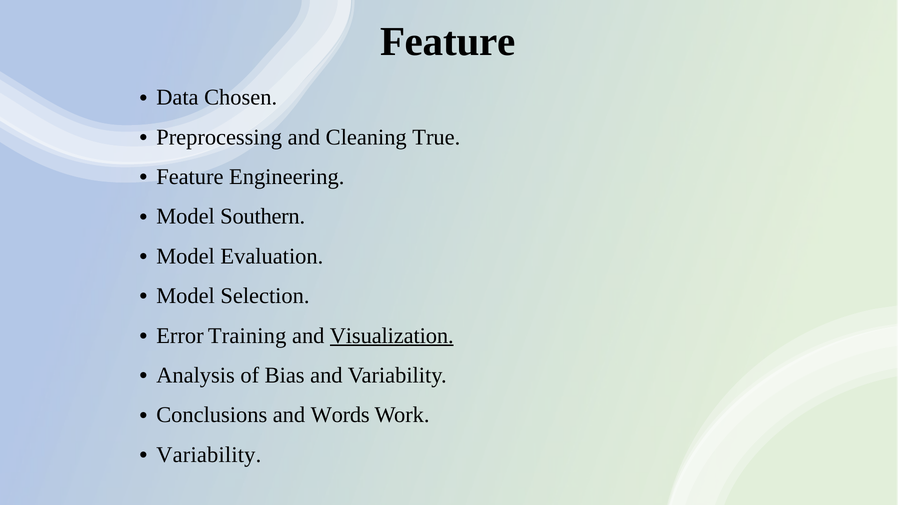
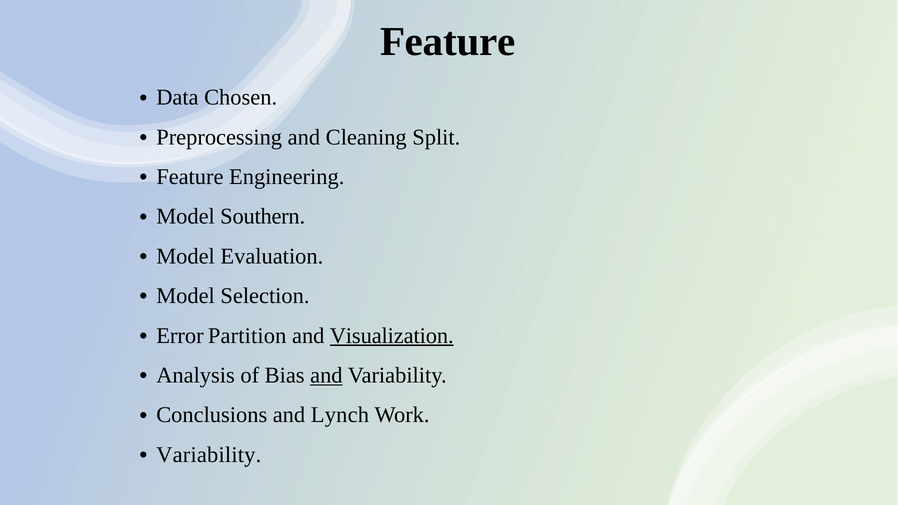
True: True -> Split (436, 137)
Training: Training -> Partition (247, 336)
and underline: none -> present (326, 375)
Words: Words -> Lynch (340, 415)
